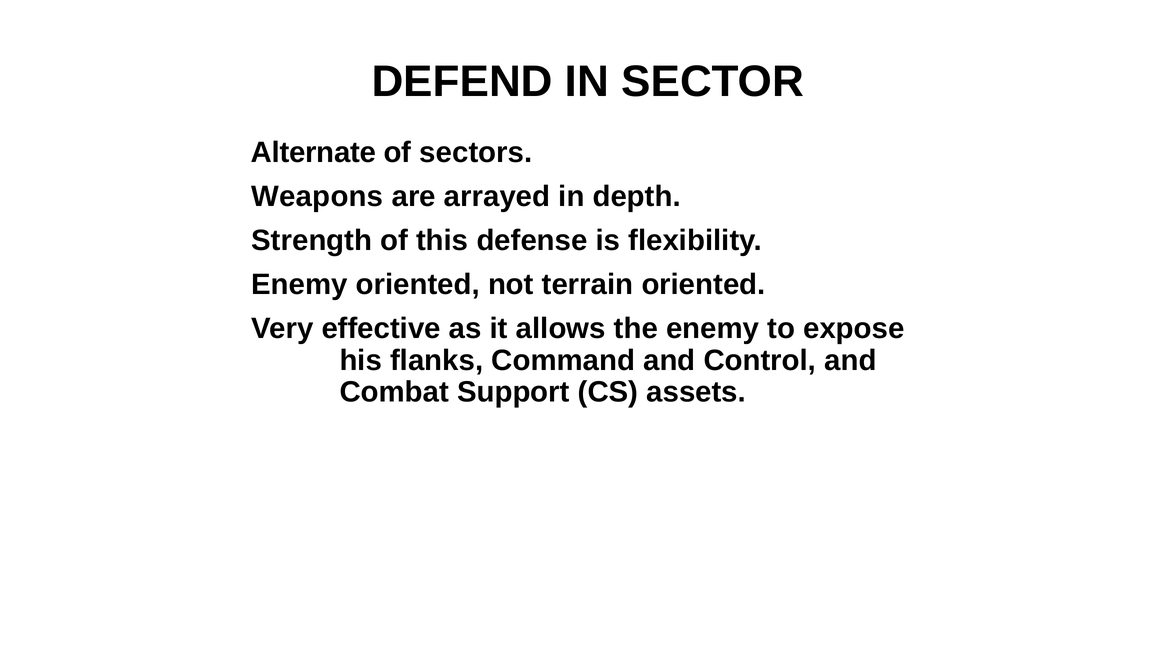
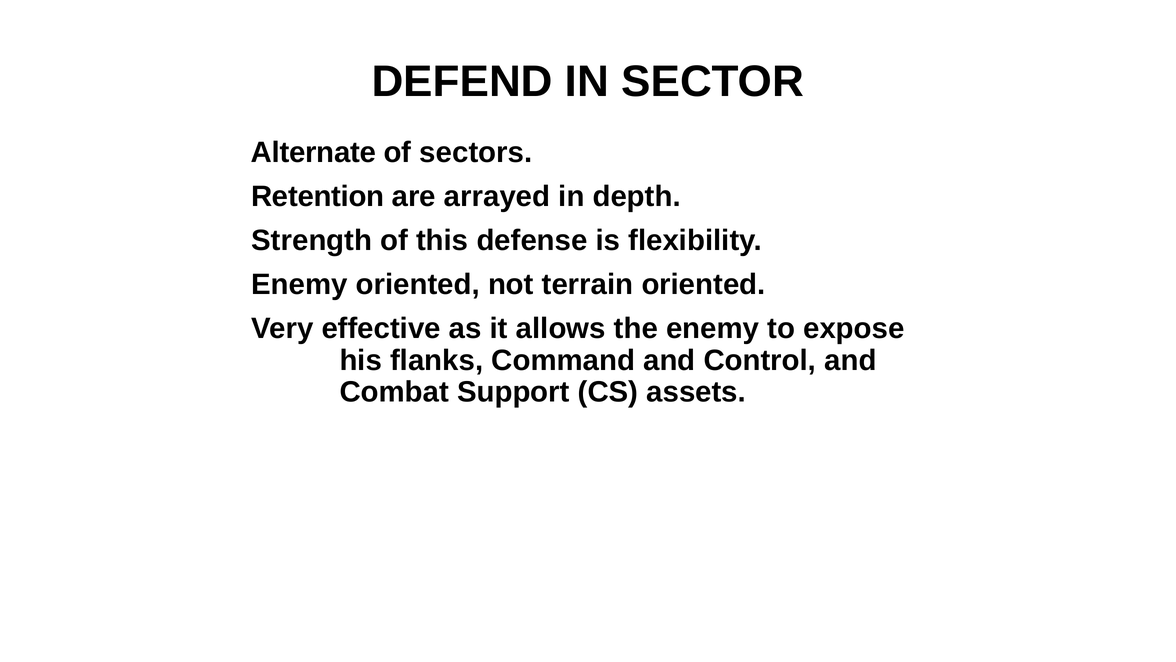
Weapons: Weapons -> Retention (318, 196)
